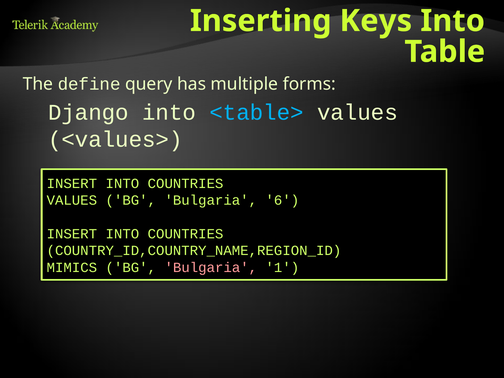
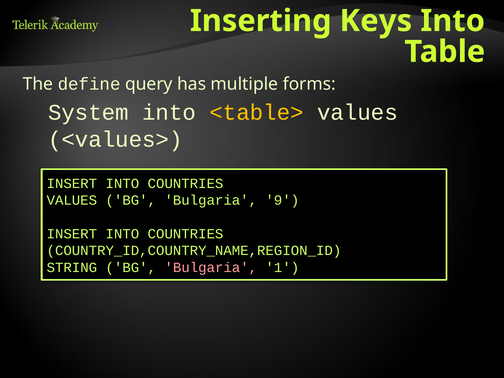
Django: Django -> System (88, 113)
<table> colour: light blue -> yellow (257, 113)
6: 6 -> 9 (282, 200)
MIMICS: MIMICS -> STRING (72, 267)
